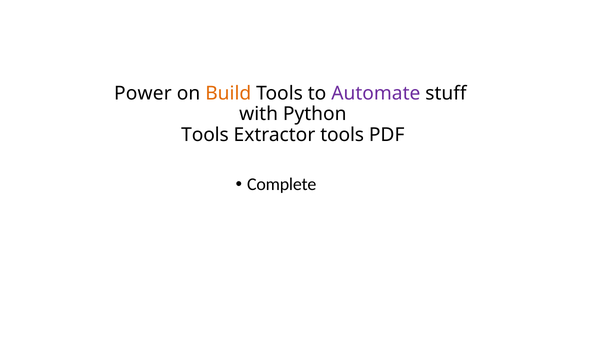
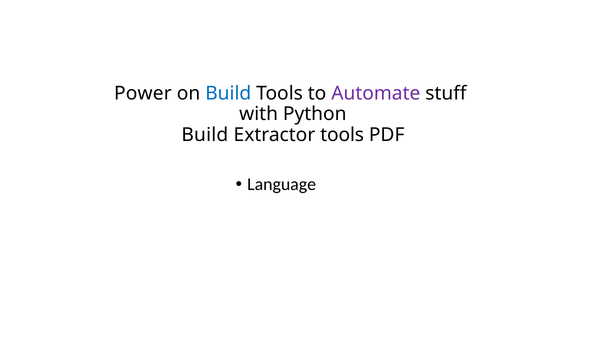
Build colour: orange -> blue (228, 94)
Tools: Tools -> Build (205, 135)
Complete: Complete -> Language (282, 185)
